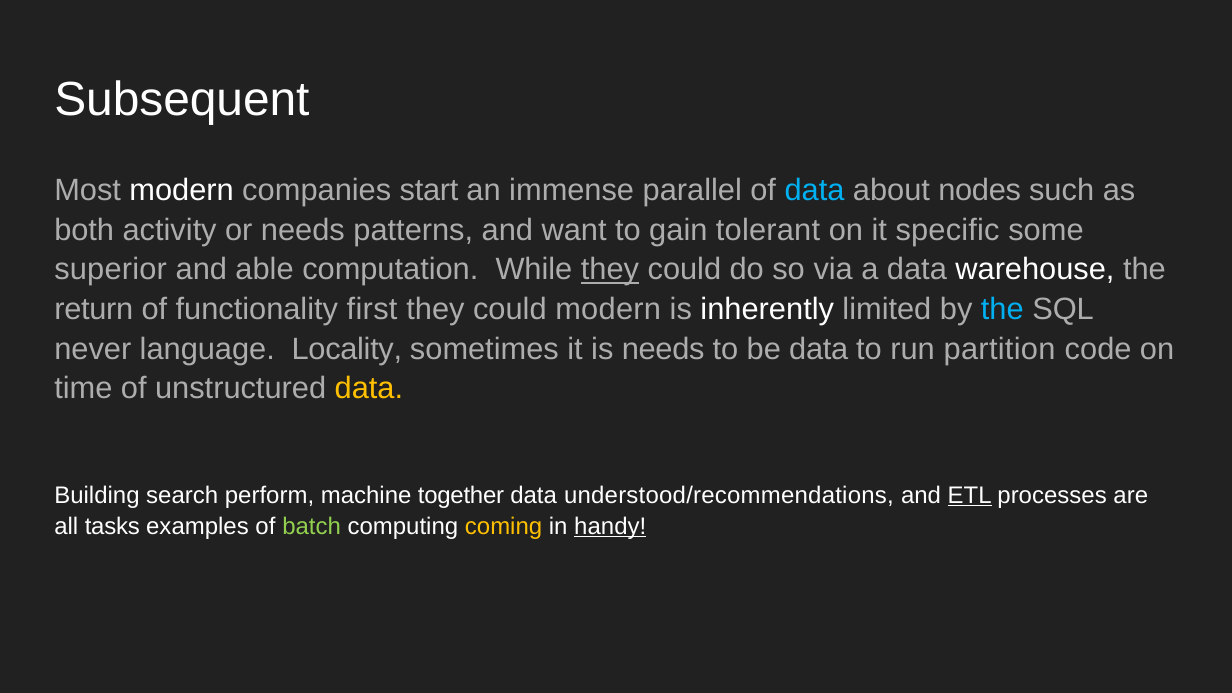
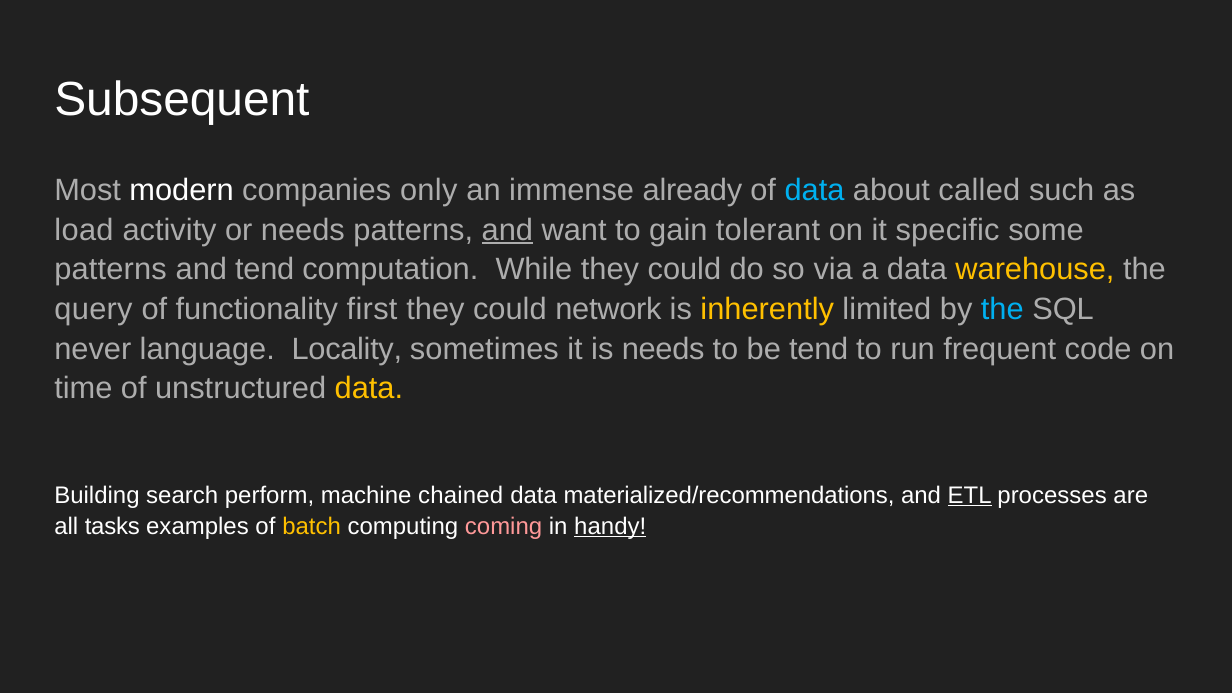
start: start -> only (429, 190)
parallel: parallel -> already (692, 190)
nodes: nodes -> called (979, 190)
both: both -> load (84, 230)
and underline: none -> present (507, 230)
superior: superior -> patterns (111, 270)
and able: able -> tend (265, 270)
they underline: present -> none (610, 270)
warehouse colour: white -> yellow (1035, 270)
return: return -> query (94, 309)
could modern: modern -> network (608, 309)
inherently colour: white -> yellow (767, 309)
be data: data -> tend (819, 349)
partition: partition -> frequent (1000, 349)
together: together -> chained (461, 495)
understood/recommendations: understood/recommendations -> materialized/recommendations (729, 495)
batch colour: light green -> yellow (312, 526)
coming colour: yellow -> pink (504, 526)
